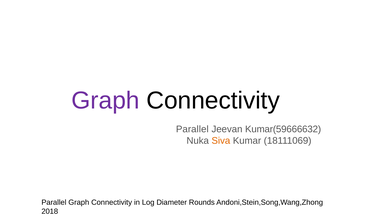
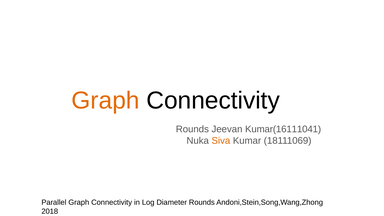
Graph colour: purple -> orange (105, 101)
Parallel: Parallel -> Rounds (192, 129)
Kumar(59666632: Kumar(59666632 -> Kumar(16111041 (283, 129)
